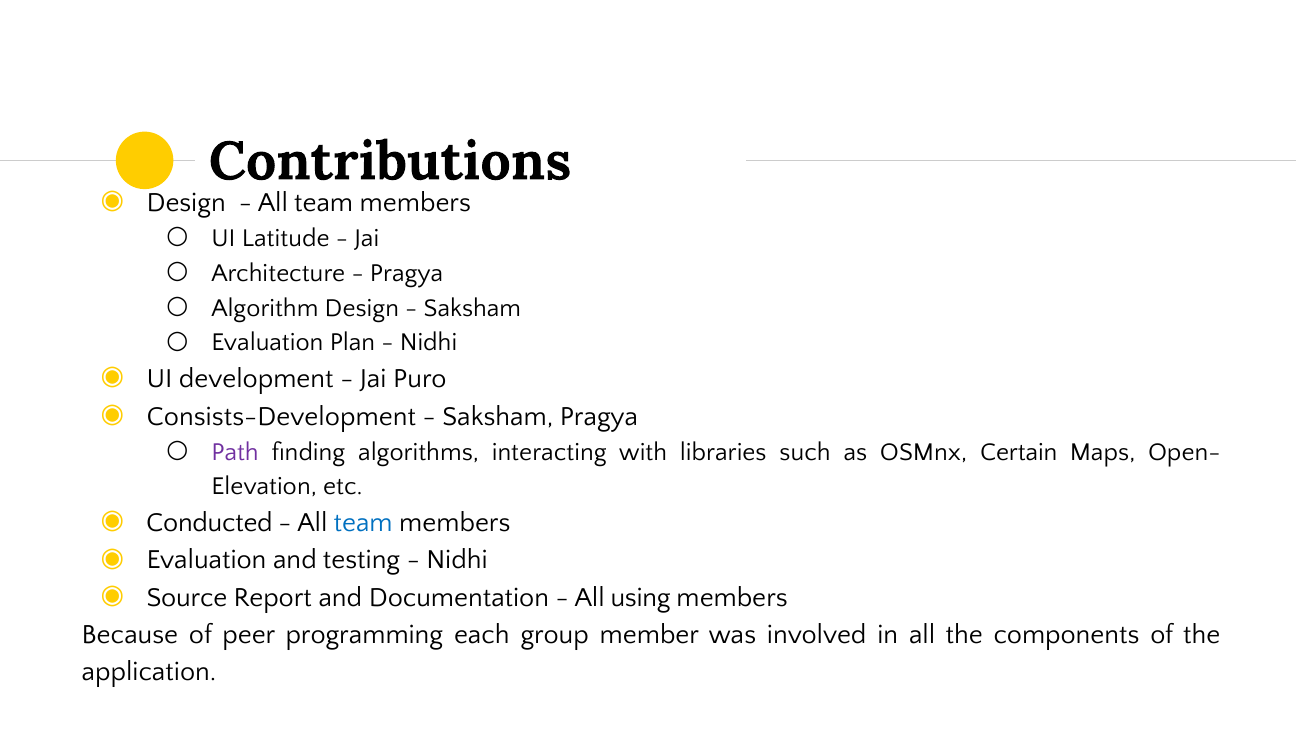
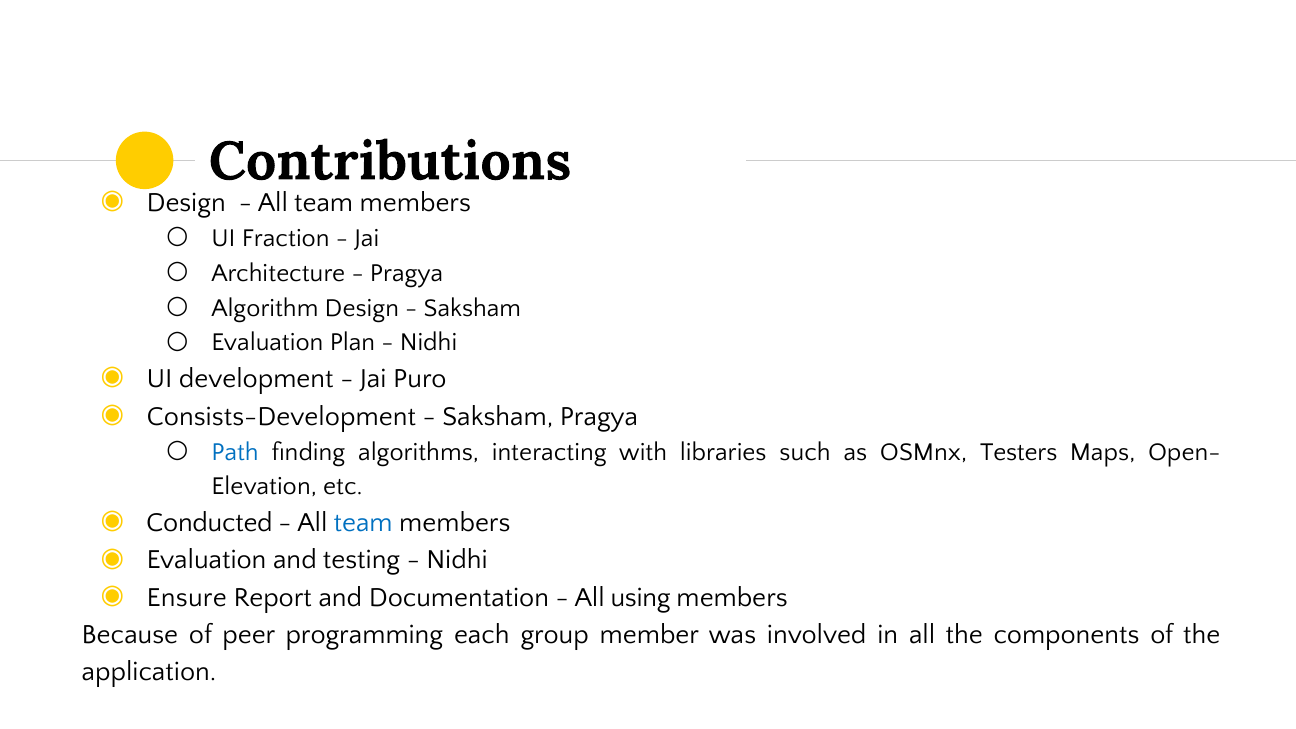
Latitude: Latitude -> Fraction (286, 238)
Path colour: purple -> blue (235, 452)
Certain: Certain -> Testers (1019, 452)
Source: Source -> Ensure (187, 597)
